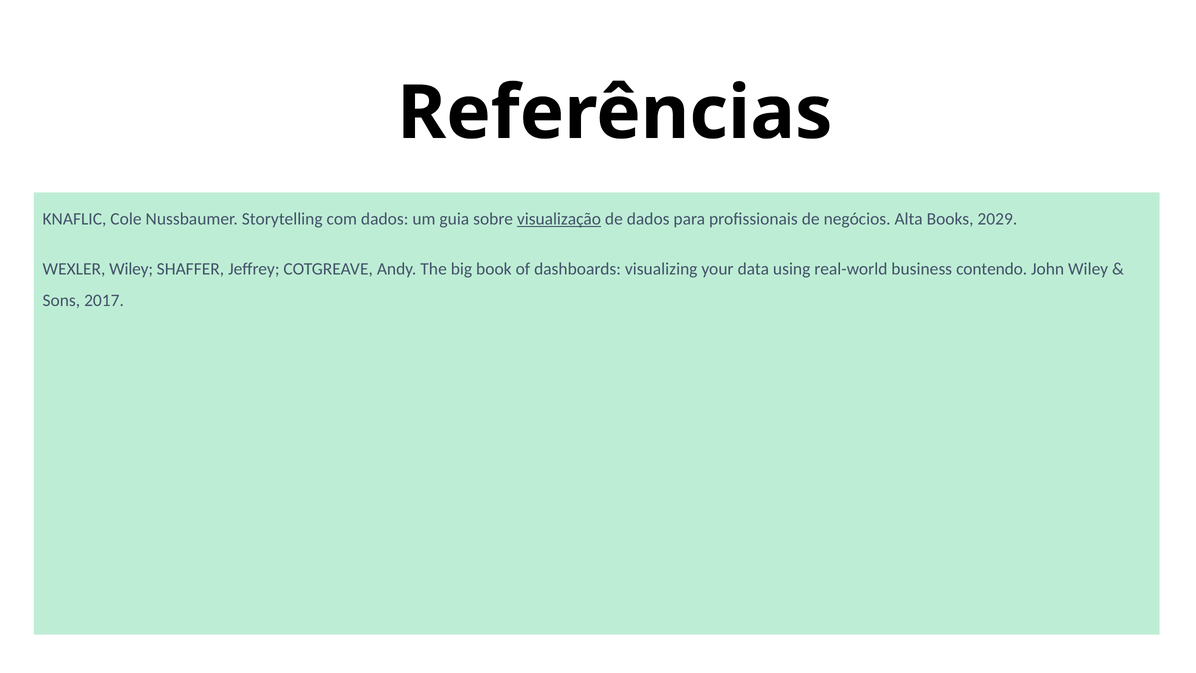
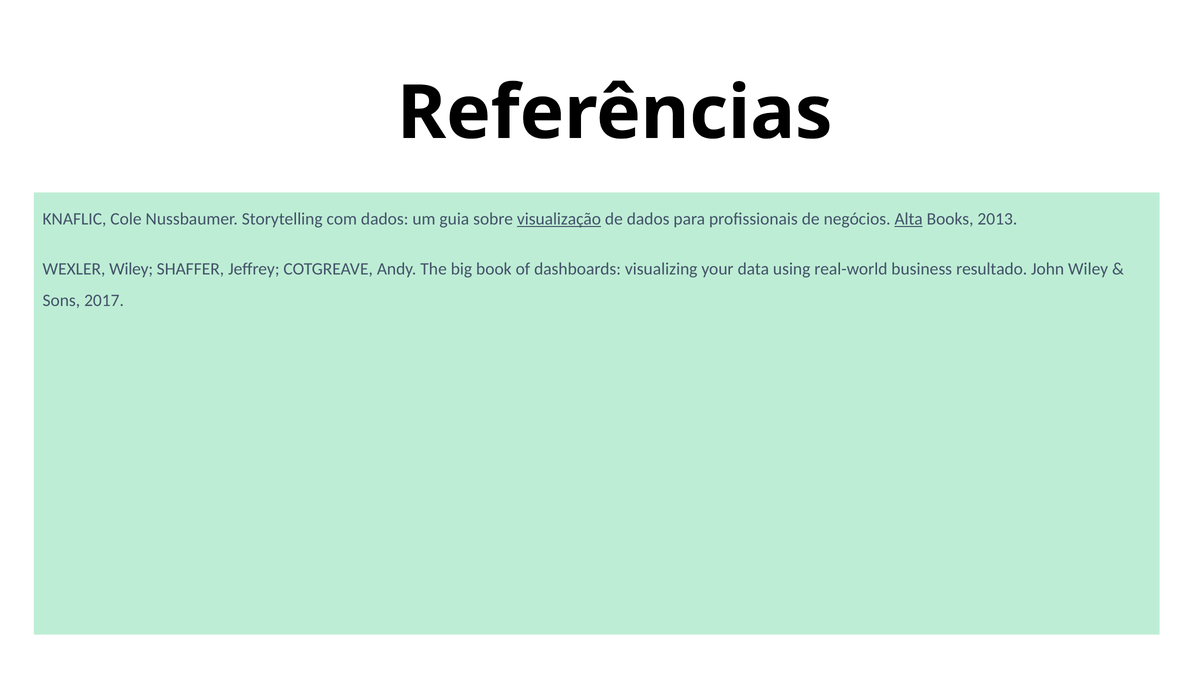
Alta underline: none -> present (909, 219)
2029: 2029 -> 2013 (997, 219)
contendo: contendo -> resultado (992, 269)
